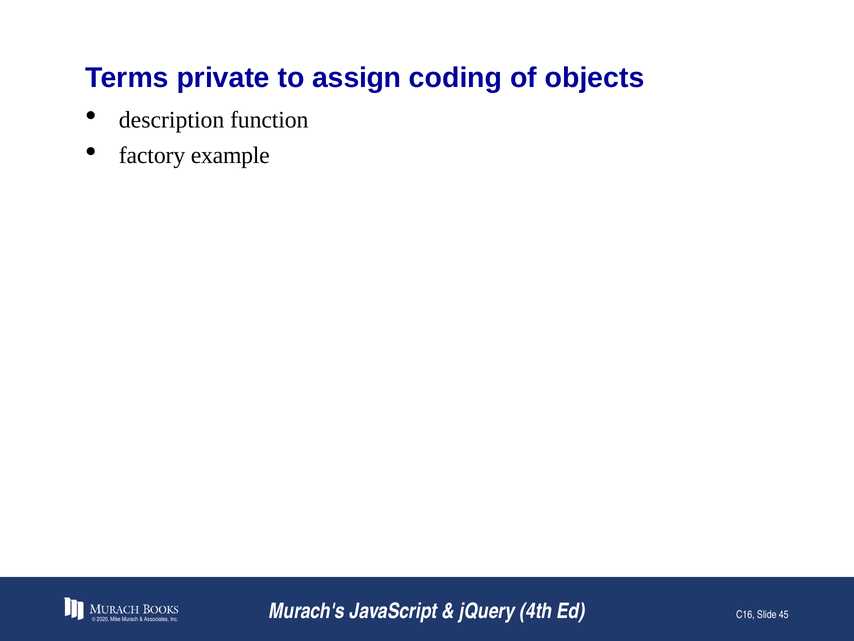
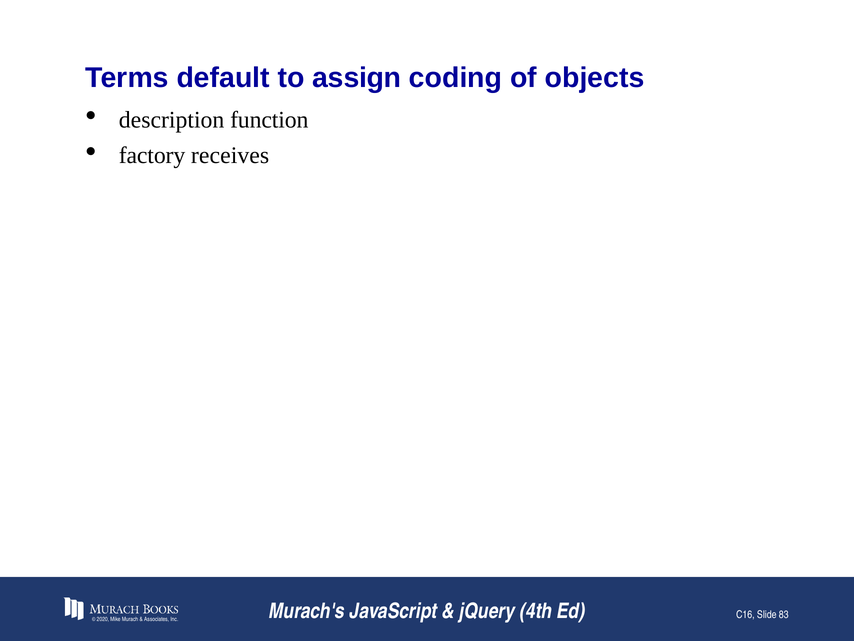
private: private -> default (223, 78)
example: example -> receives (230, 155)
45: 45 -> 83 (784, 614)
